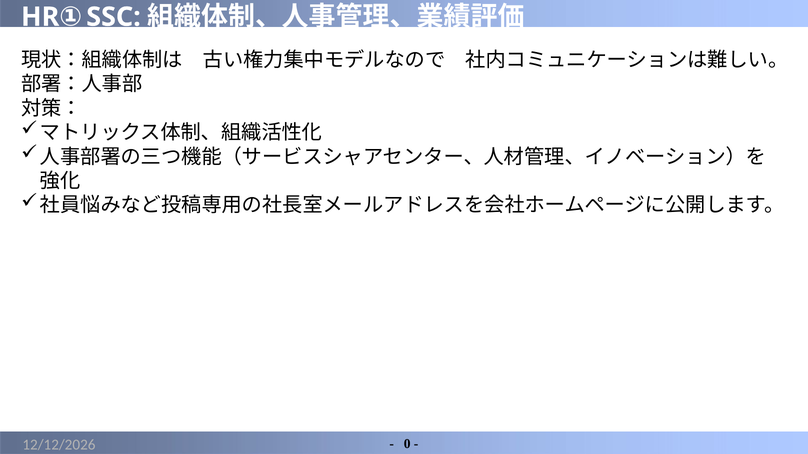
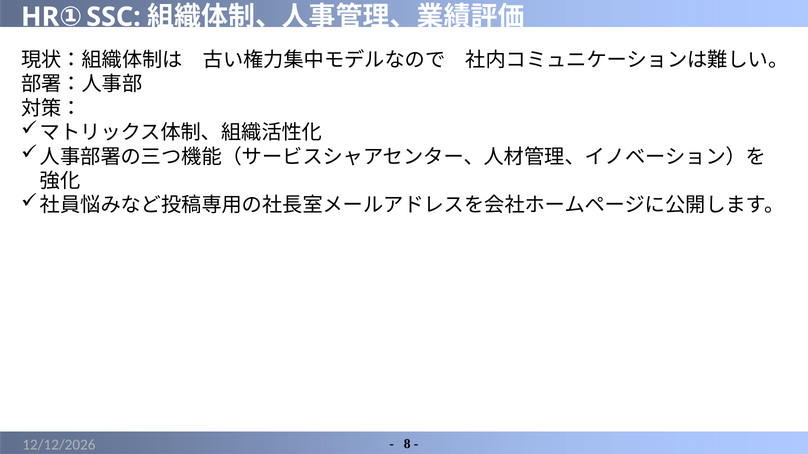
0: 0 -> 8 (407, 444)
